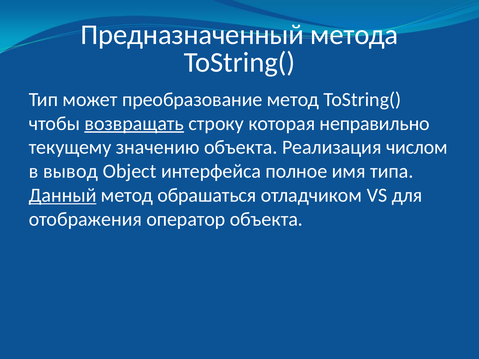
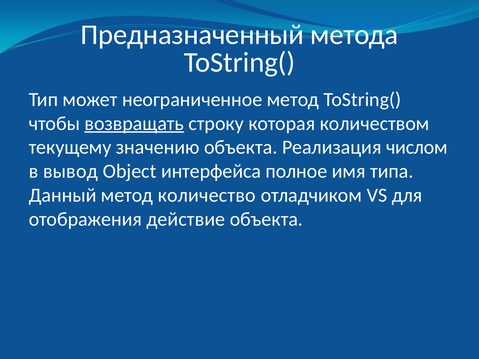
преобразование: преобразование -> неограниченное (192, 100)
неправильно: неправильно -> количеством (375, 124)
Данный underline: present -> none (63, 195)
обрашаться: обрашаться -> количество (207, 195)
оператор: оператор -> действие (186, 219)
